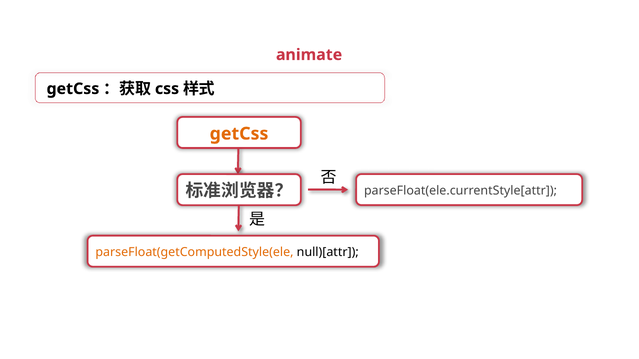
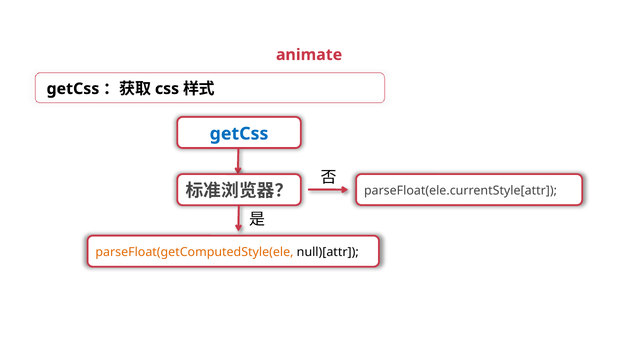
getCss colour: orange -> blue (239, 134)
